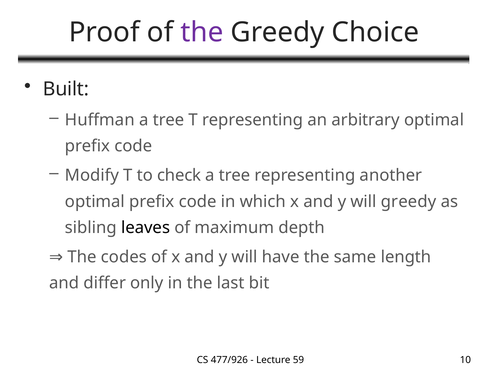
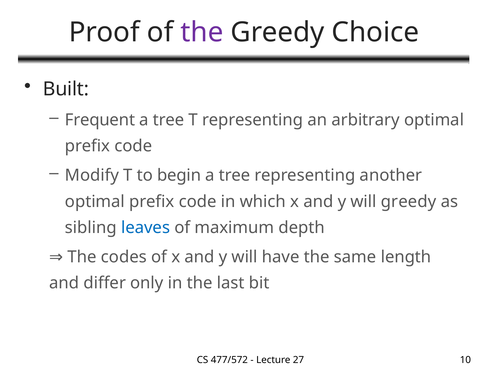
Huffman: Huffman -> Frequent (100, 120)
check: check -> begin (179, 175)
leaves colour: black -> blue (146, 227)
477/926: 477/926 -> 477/572 (229, 360)
59: 59 -> 27 (298, 360)
